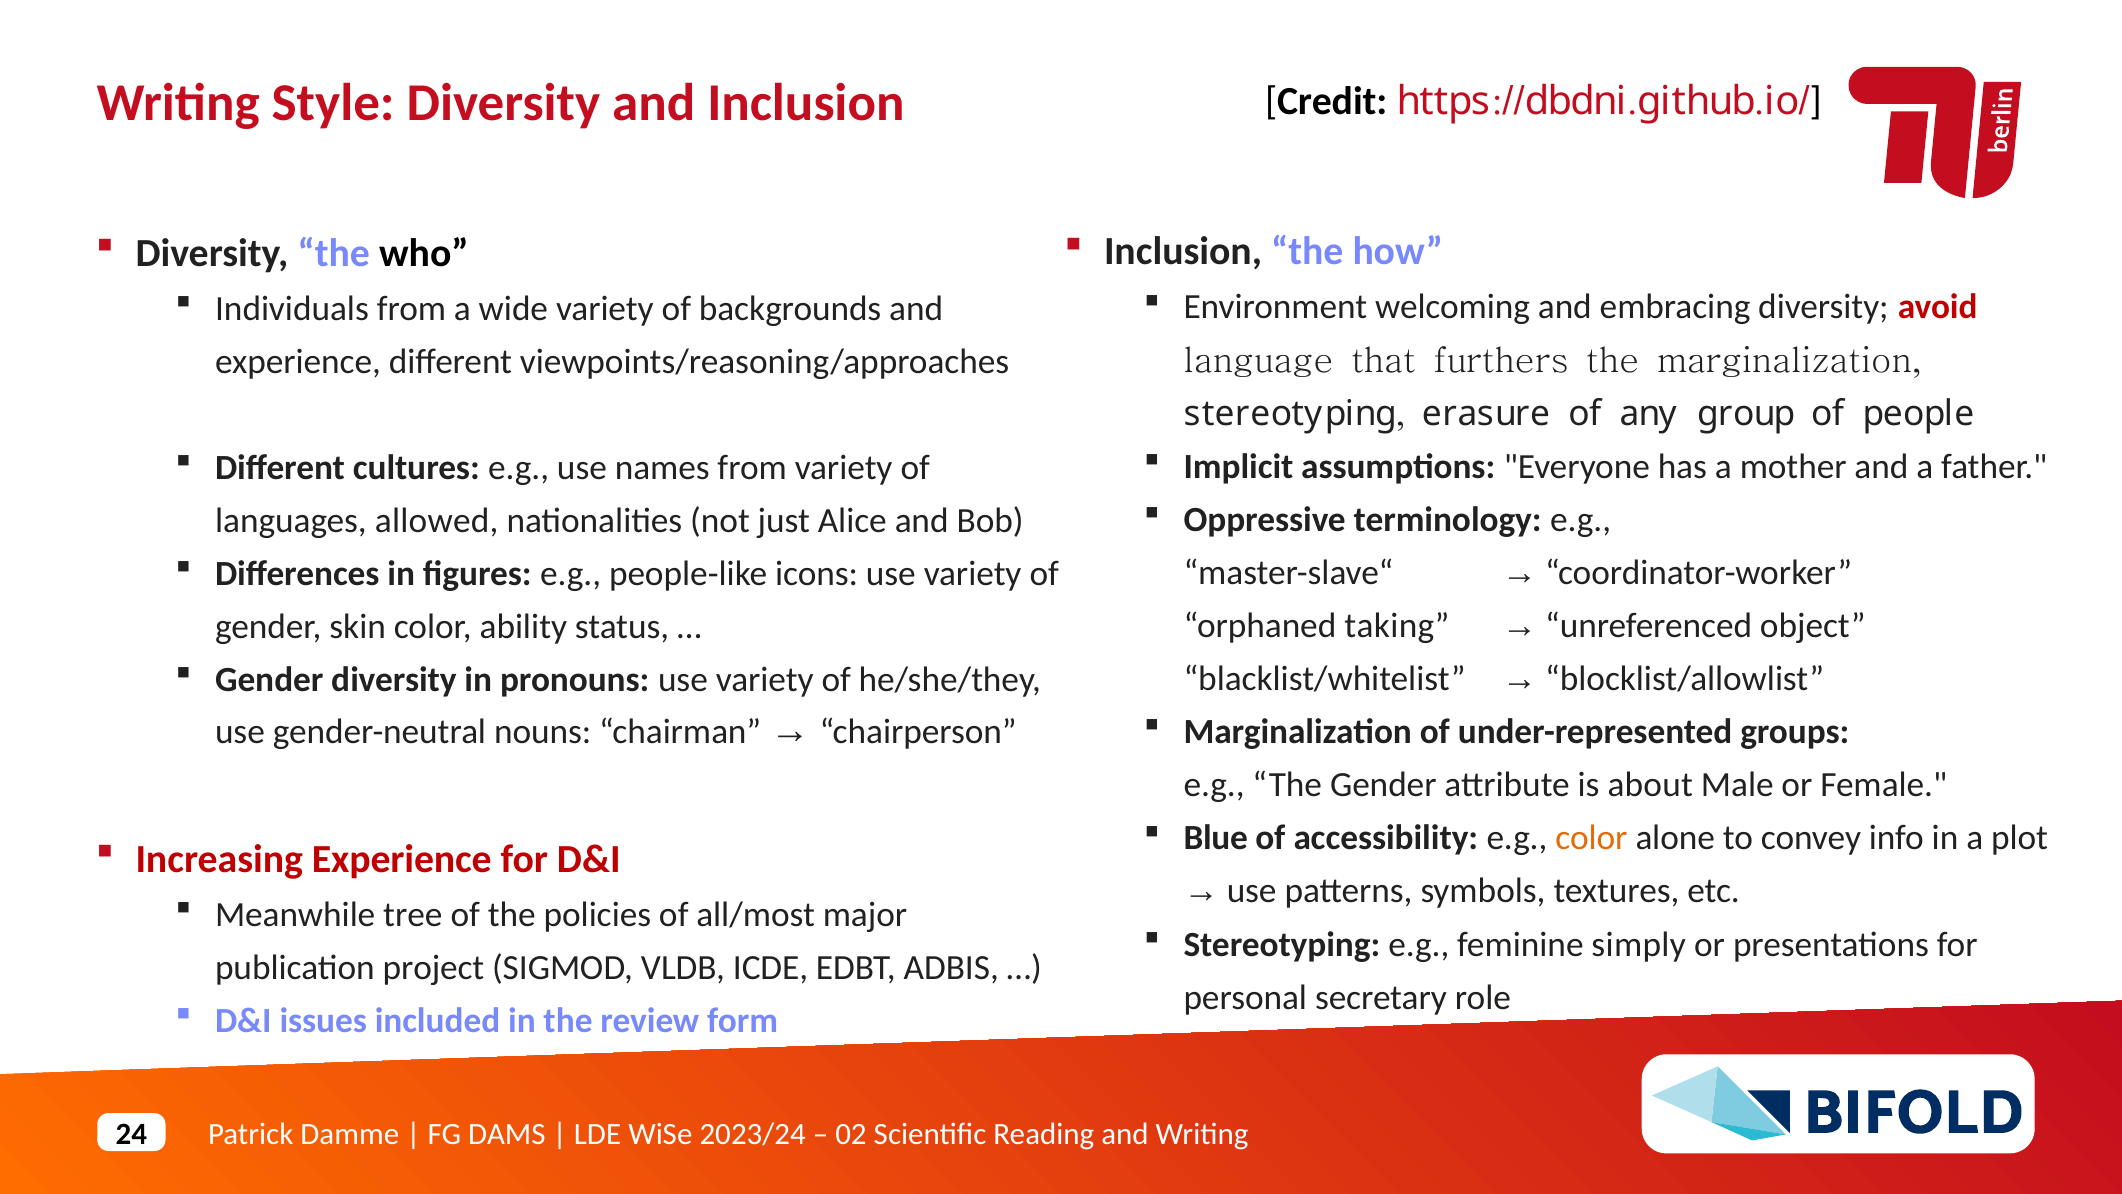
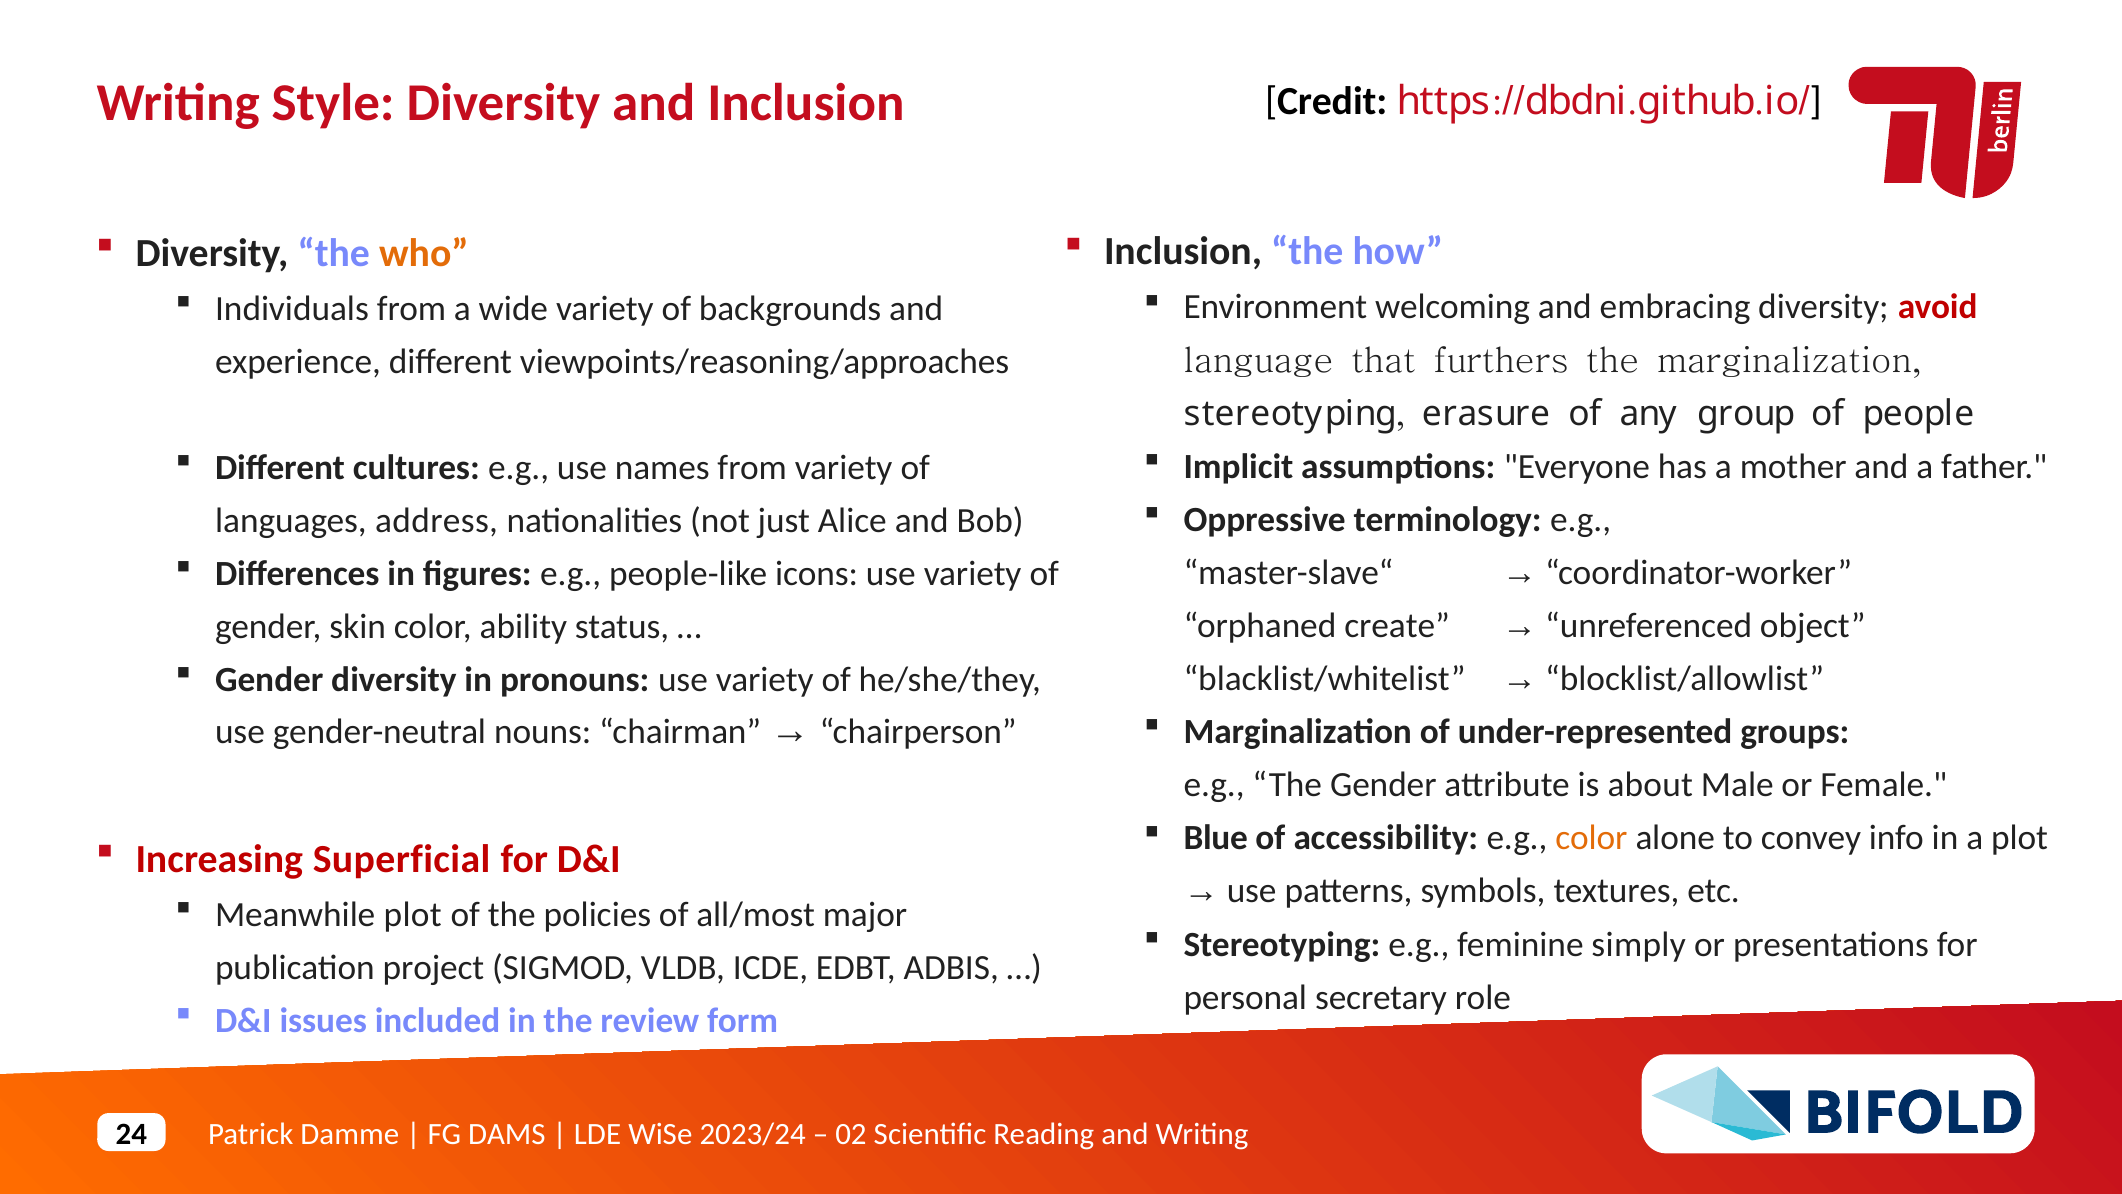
who colour: black -> orange (424, 253)
allowed: allowed -> address (437, 521)
taking: taking -> create (1397, 626)
Increasing Experience: Experience -> Superficial (402, 859)
Meanwhile tree: tree -> plot (413, 914)
